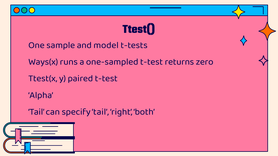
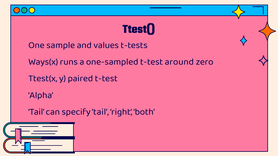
model: model -> values (106, 45)
returns: returns -> around (179, 62)
